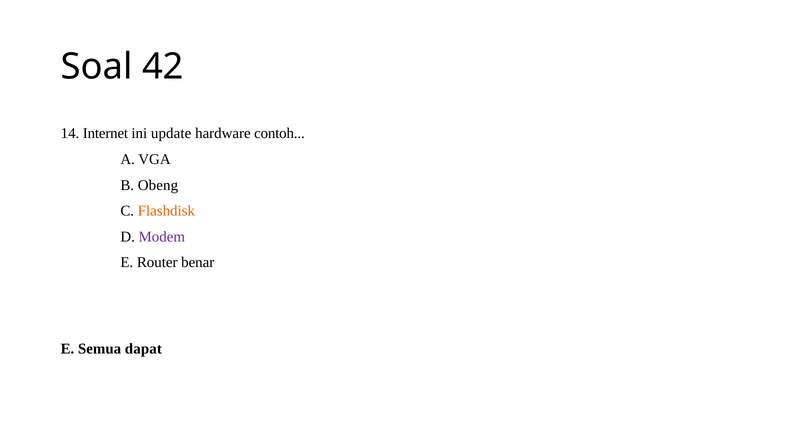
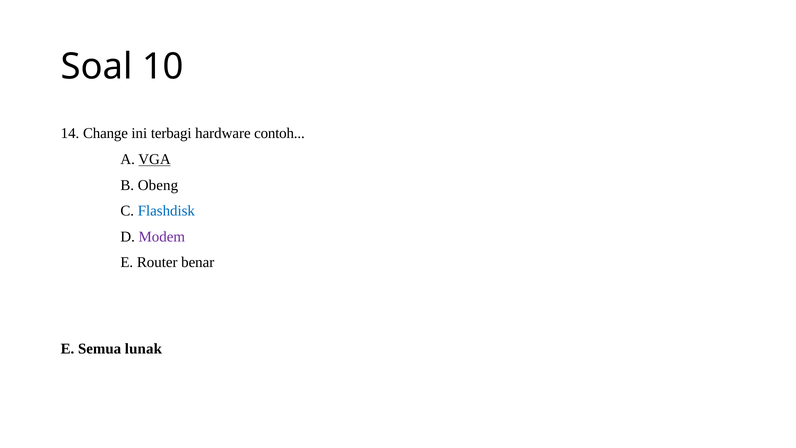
42: 42 -> 10 (163, 67)
Internet: Internet -> Change (105, 133)
update: update -> terbagi (171, 133)
VGA underline: none -> present (154, 159)
Flashdisk colour: orange -> blue (166, 211)
dapat: dapat -> lunak (143, 349)
